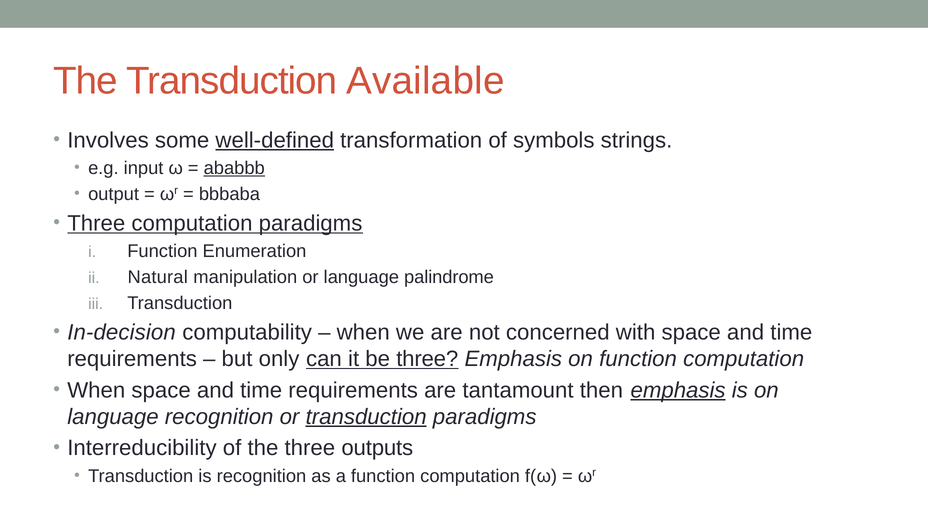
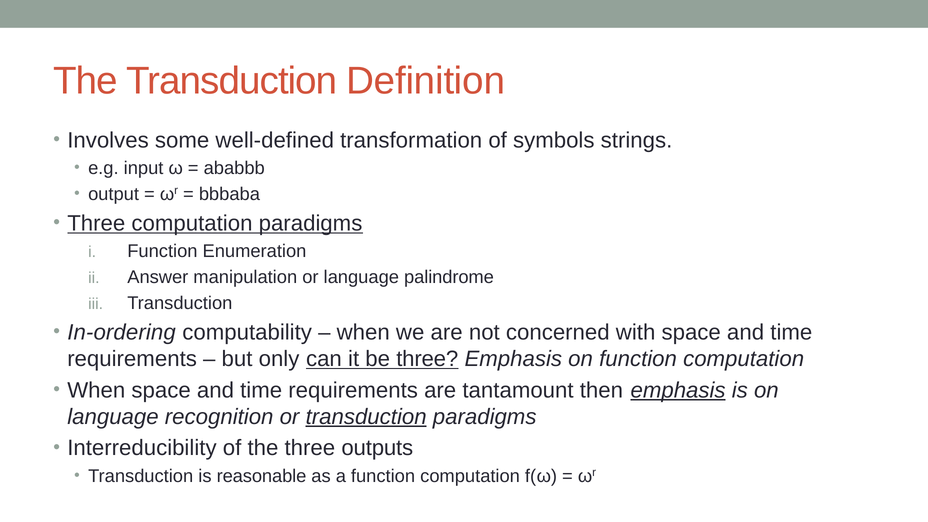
Available: Available -> Definition (426, 81)
well-defined underline: present -> none (275, 140)
ababbb underline: present -> none (234, 168)
Natural: Natural -> Answer (158, 277)
In-decision: In-decision -> In-ordering (122, 332)
is recognition: recognition -> reasonable (262, 476)
